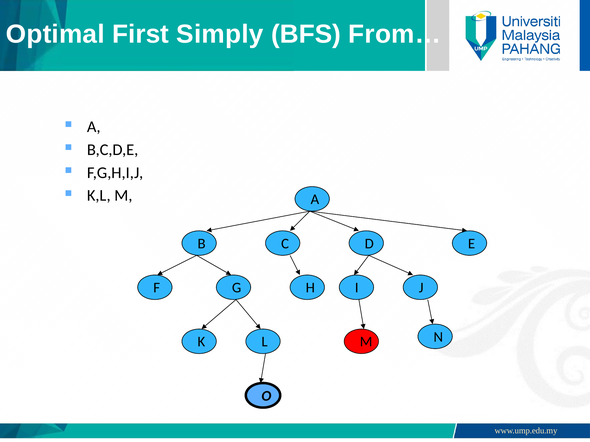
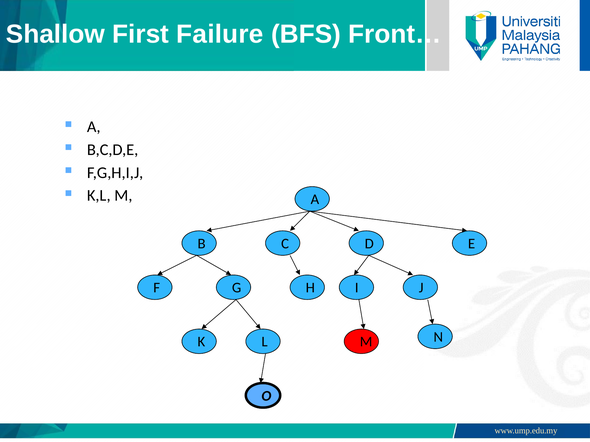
Optimal: Optimal -> Shallow (55, 34)
Simply: Simply -> Failure (220, 34)
From…: From… -> Front… (395, 34)
